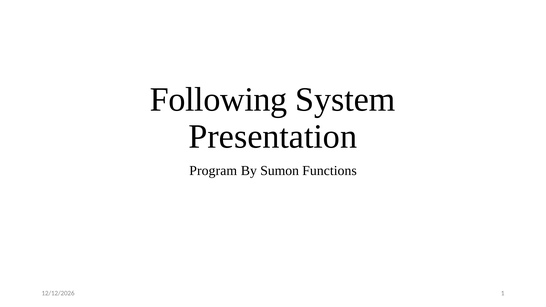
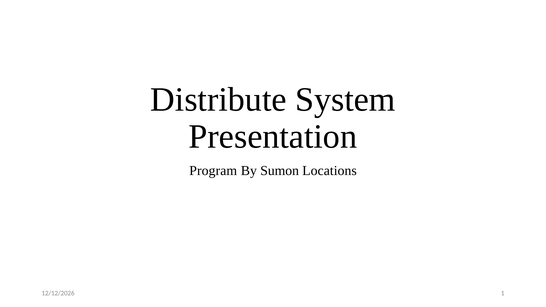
Following: Following -> Distribute (218, 100)
Functions: Functions -> Locations (330, 171)
